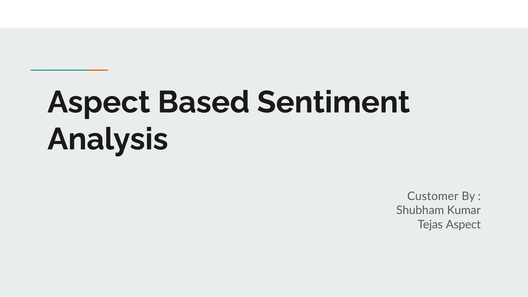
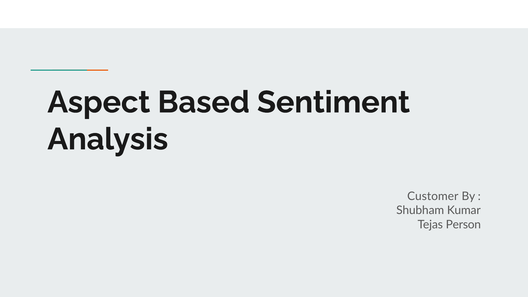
Tejas Aspect: Aspect -> Person (463, 225)
